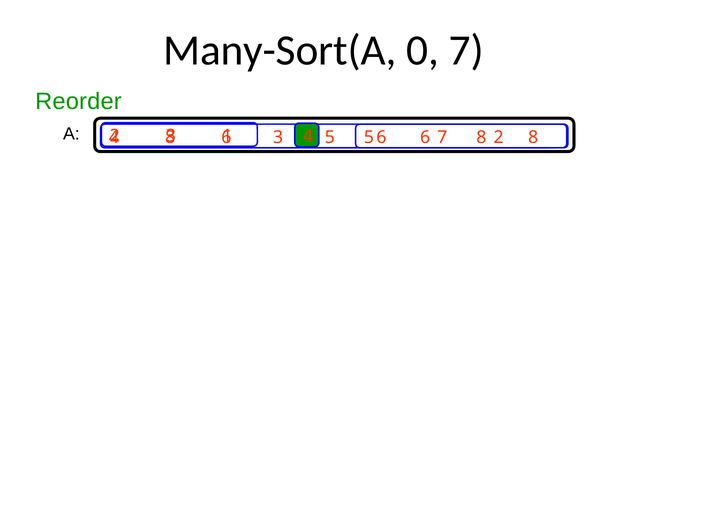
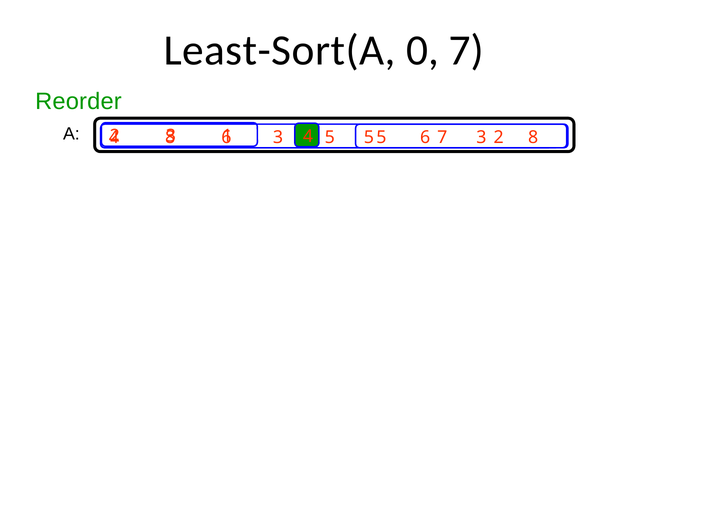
Many-Sort(A: Many-Sort(A -> Least-Sort(A (280, 50)
5 6 8: 8 -> 3 (481, 137)
3 5 6: 6 -> 5 (381, 137)
